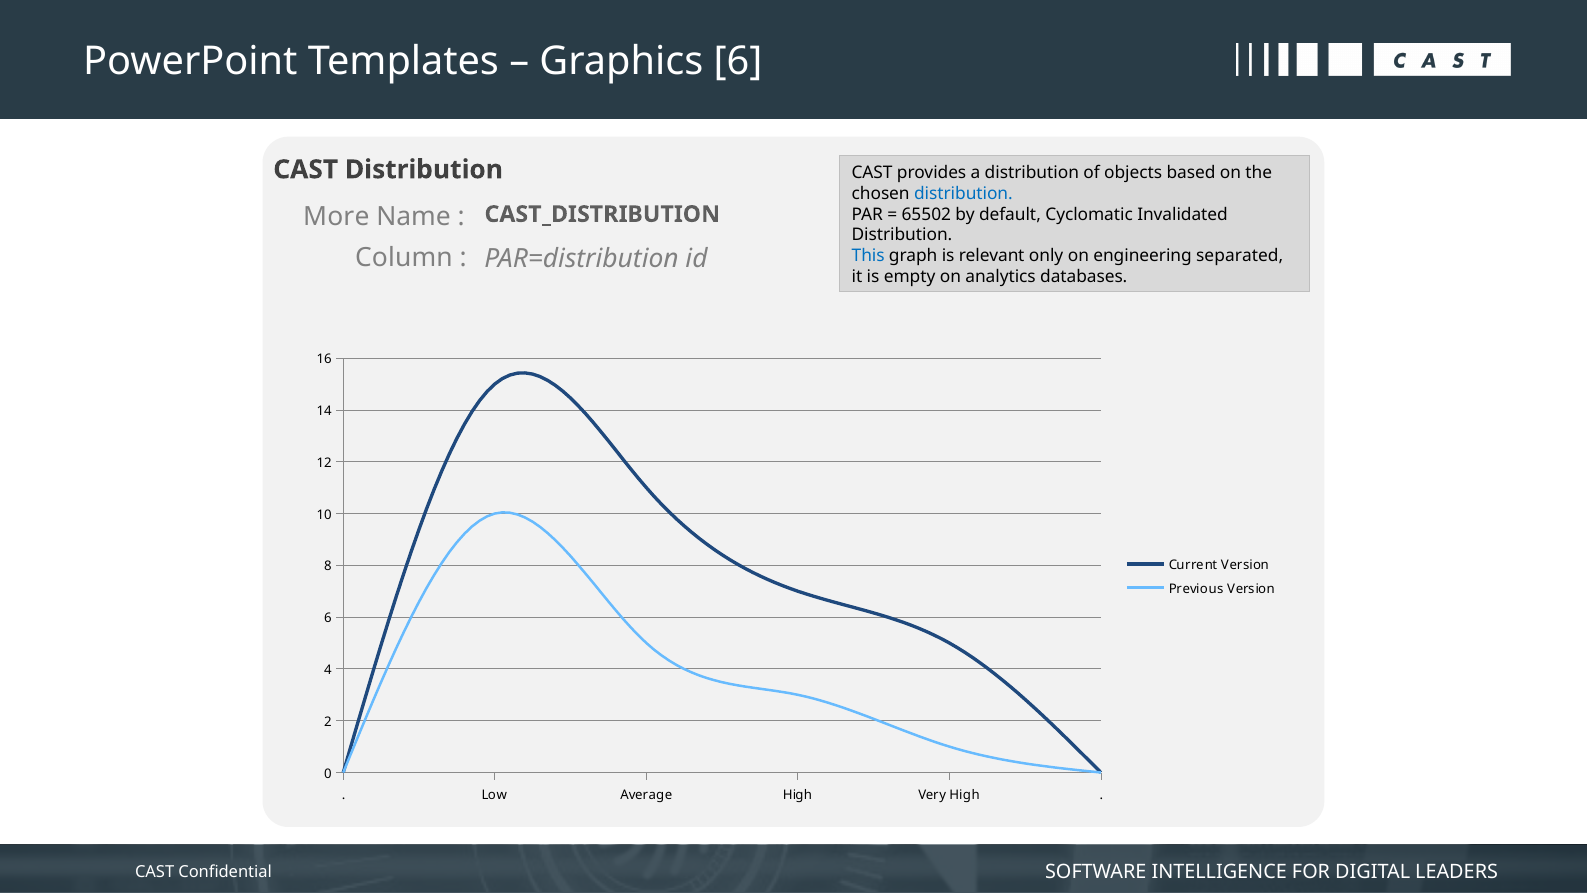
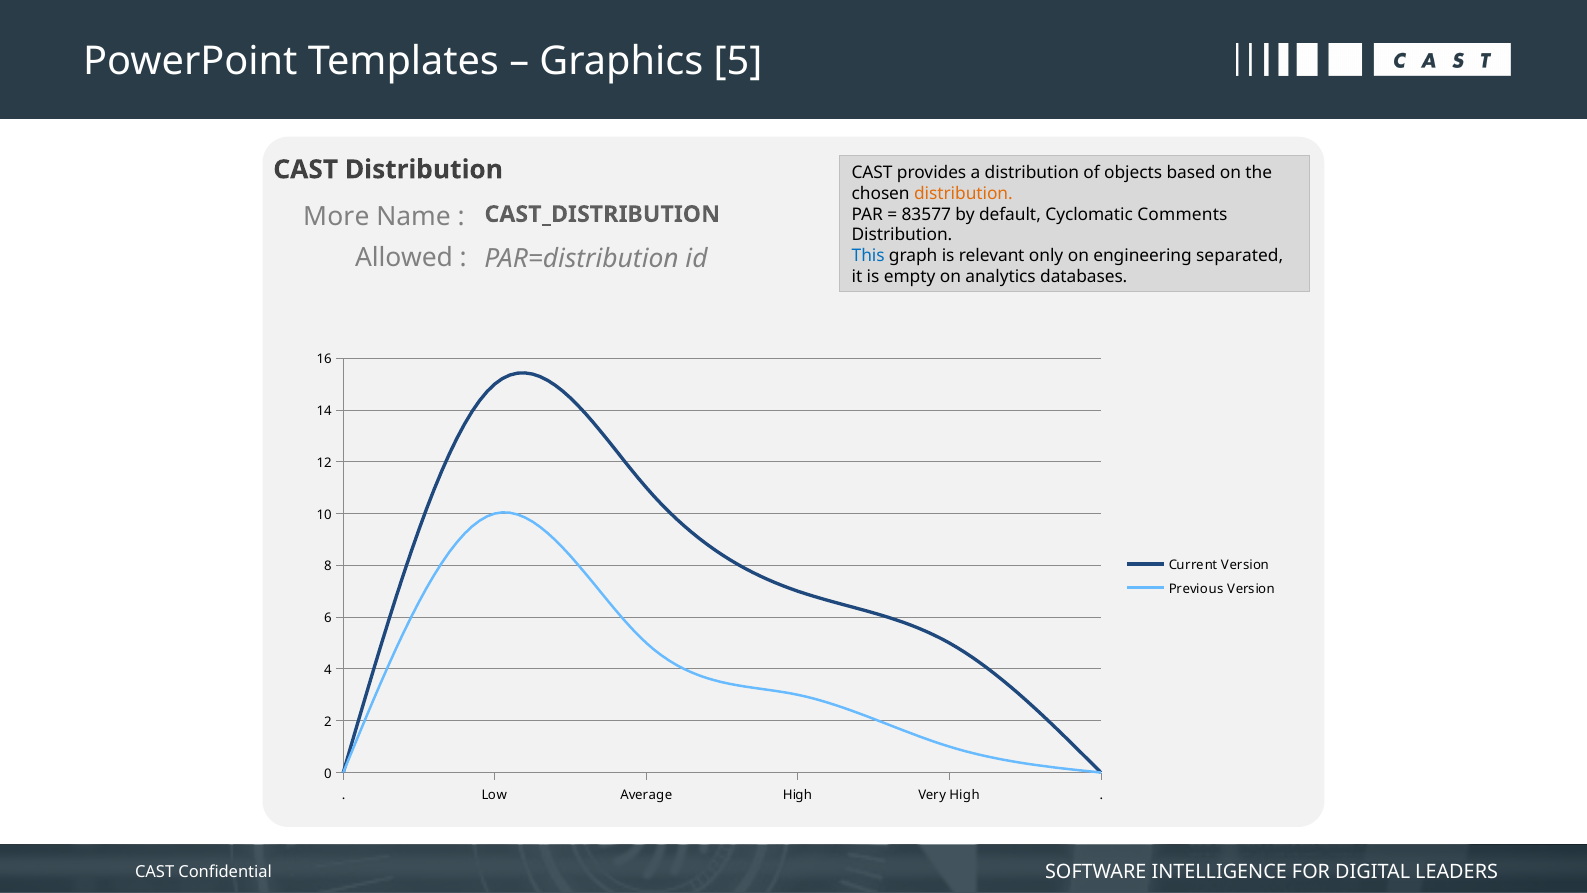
Graphics 6: 6 -> 5 (738, 62)
distribution colour: blue -> orange (963, 194)
65502: 65502 -> 83577 (926, 214)
Invalidated: Invalidated -> Comments (1182, 214)
Column: Column -> Allowed (404, 258)
